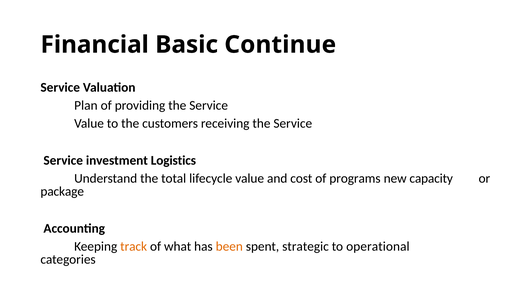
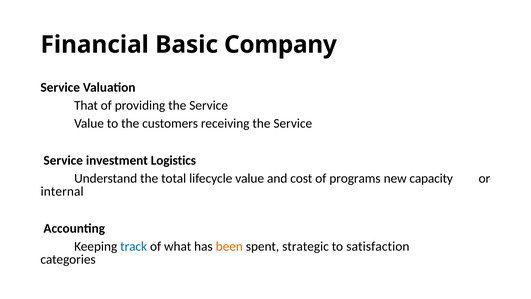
Continue: Continue -> Company (280, 45)
Plan: Plan -> That (86, 105)
package: package -> internal (62, 191)
track colour: orange -> blue (134, 246)
operational: operational -> satisfaction (378, 246)
